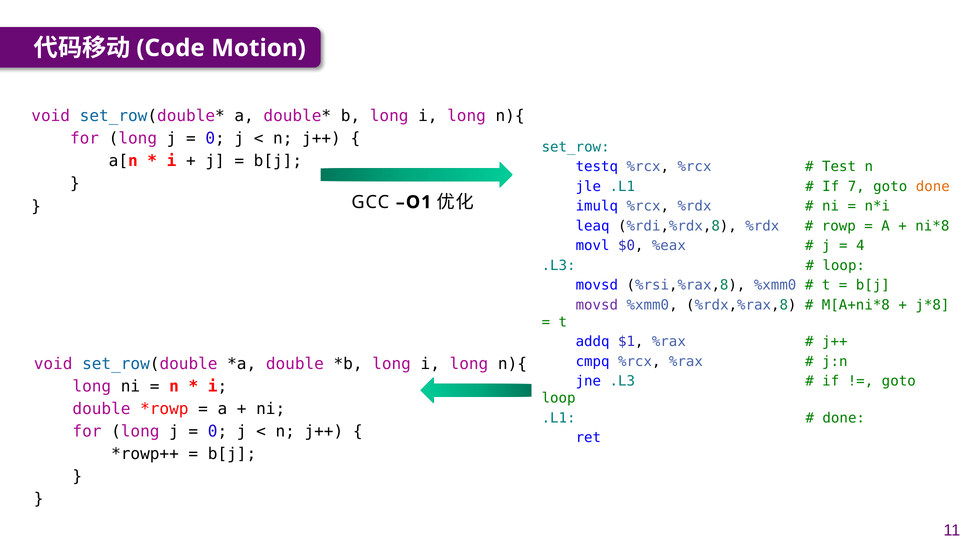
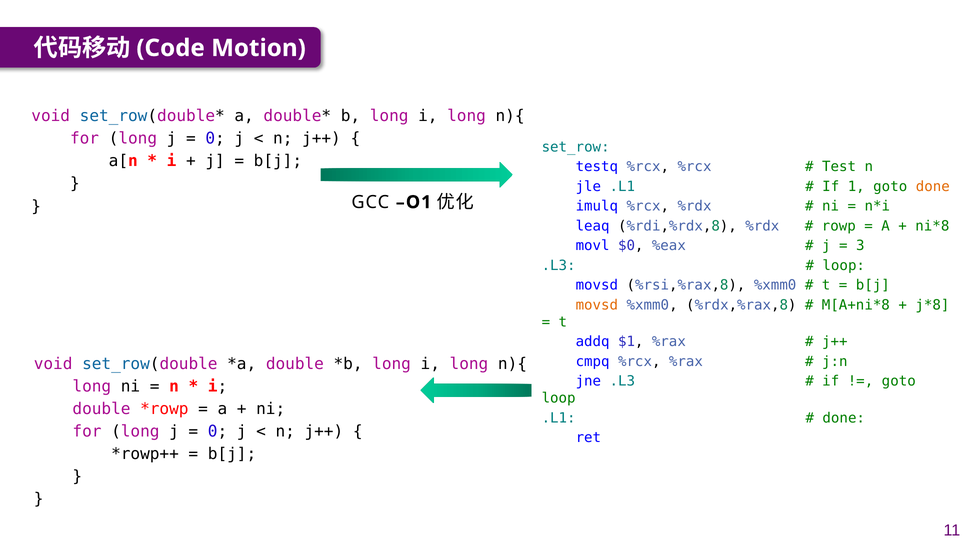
7: 7 -> 1 (856, 186)
4: 4 -> 3 (860, 246)
movsd colour: purple -> orange (597, 305)
